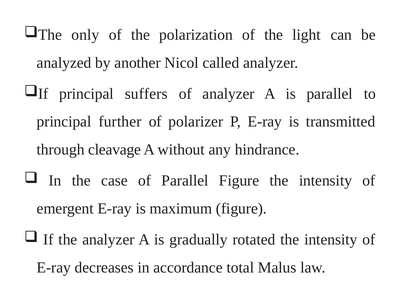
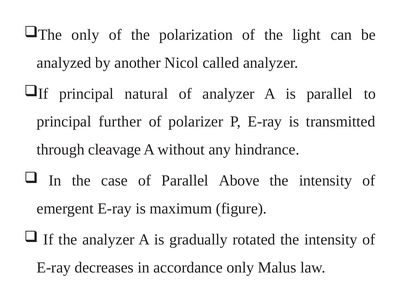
suffers: suffers -> natural (146, 94)
Parallel Figure: Figure -> Above (239, 180)
accordance total: total -> only (240, 267)
